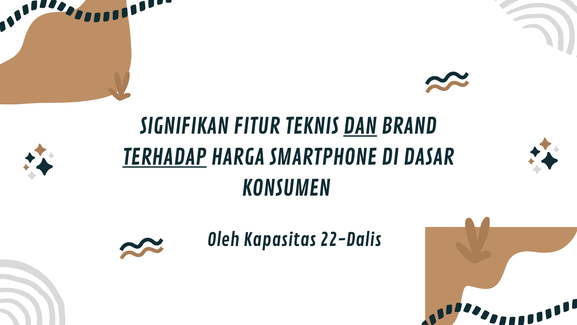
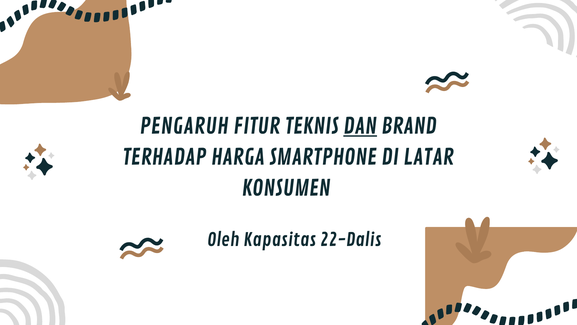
SIGNIFIKAN: SIGNIFIKAN -> PENGARUH (184, 126)
TERHADAP underline: present -> none (164, 157)
DASAR: DASAR -> LATAR (429, 157)
